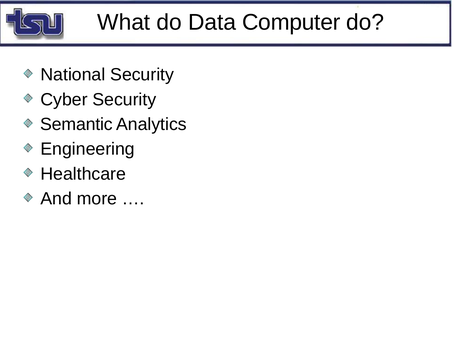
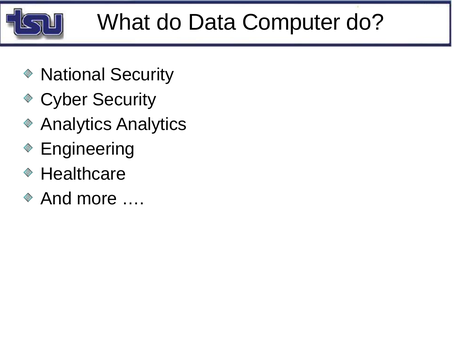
Semantic: Semantic -> Analytics (76, 124)
